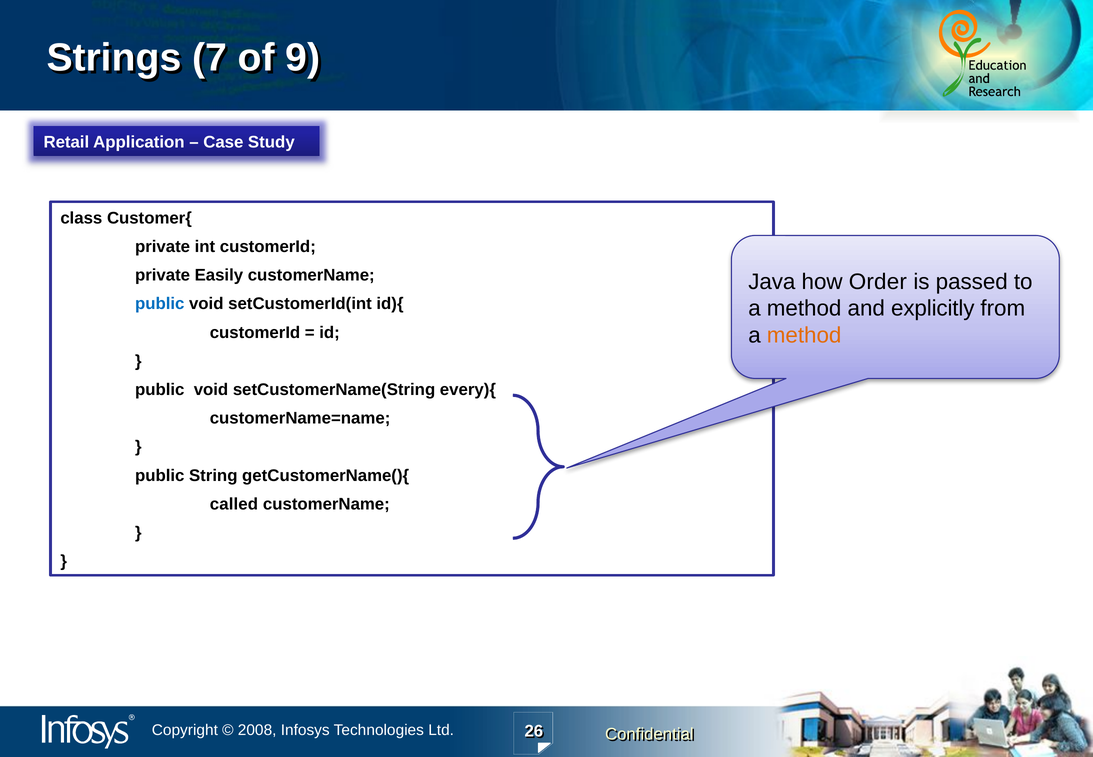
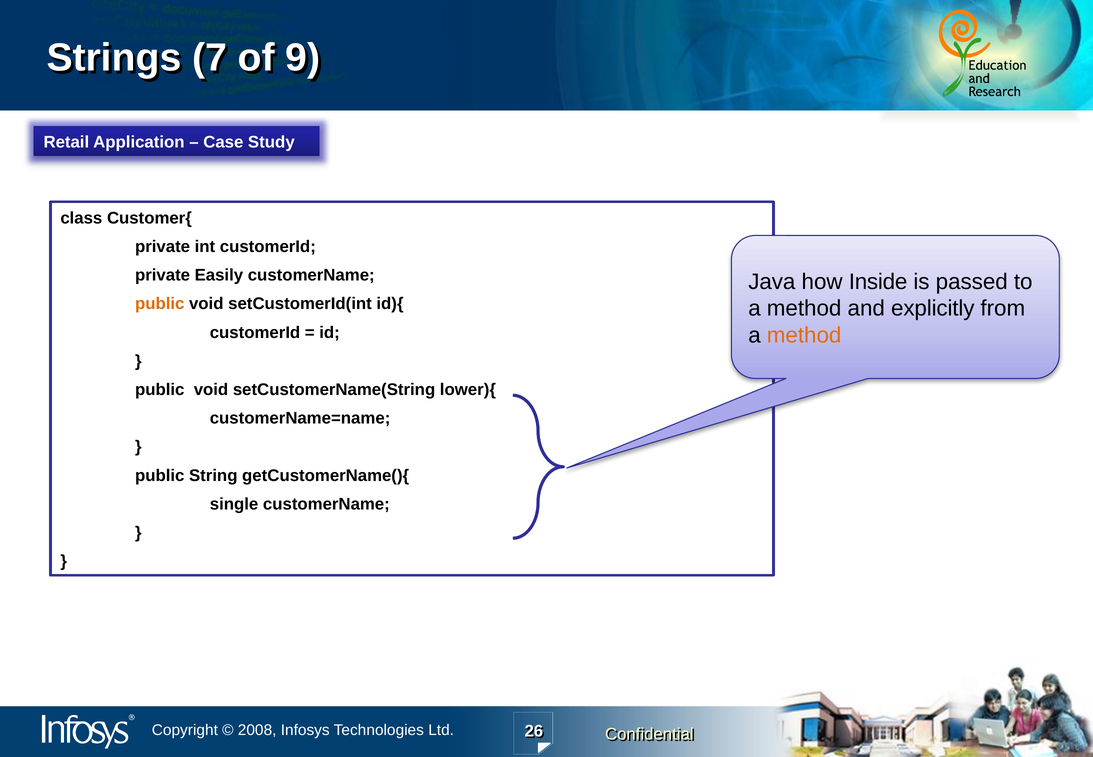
Order: Order -> Inside (878, 281)
public colour: blue -> orange (160, 304)
every){: every){ -> lower){ (468, 390)
called: called -> single (234, 504)
